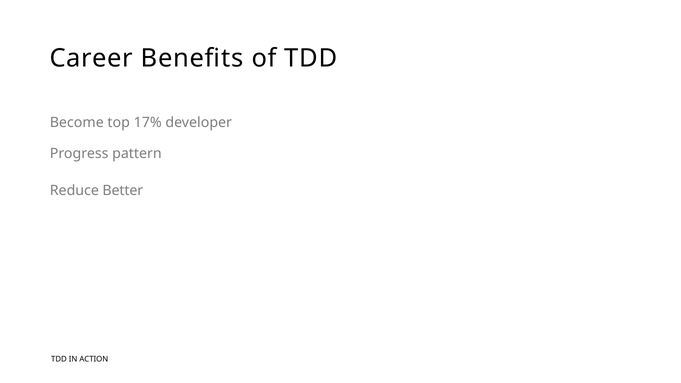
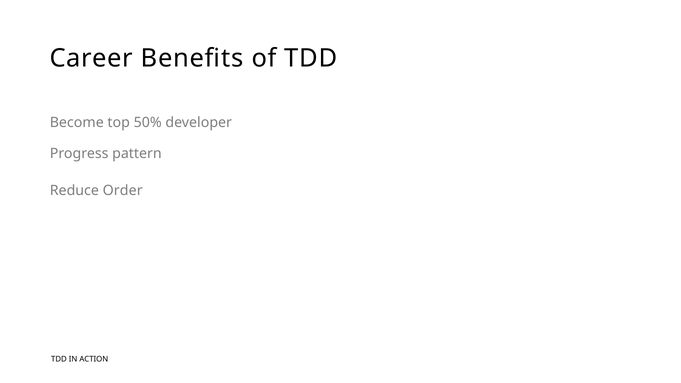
17%: 17% -> 50% (148, 123)
Better: Better -> Order (123, 190)
